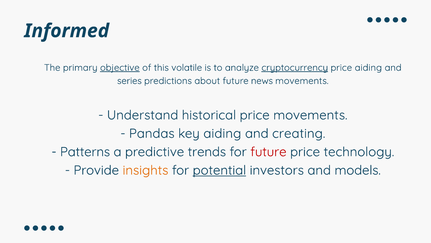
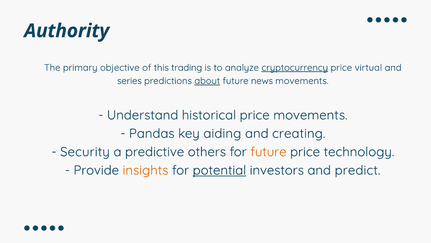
Informed: Informed -> Authority (67, 31)
objective underline: present -> none (120, 68)
volatile: volatile -> trading (187, 68)
price aiding: aiding -> virtual (368, 68)
about underline: none -> present (207, 81)
Patterns: Patterns -> Security (85, 152)
trends: trends -> others (207, 152)
future colour: red -> orange (268, 152)
models: models -> predict (358, 170)
